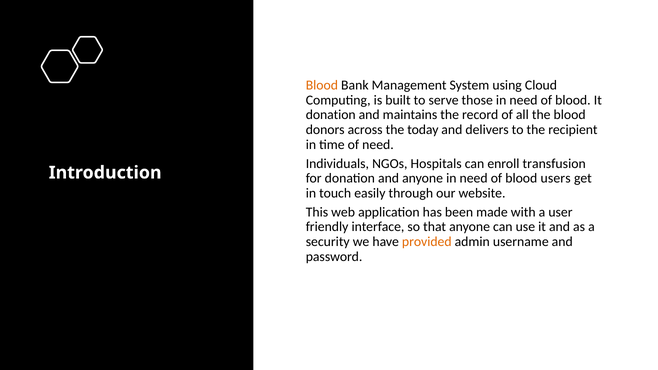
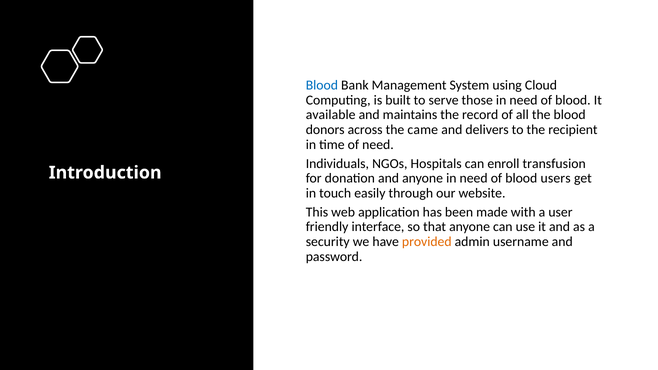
Blood colour: orange -> blue (322, 85)
donation: donation -> available (331, 115)
today: today -> came (423, 130)
